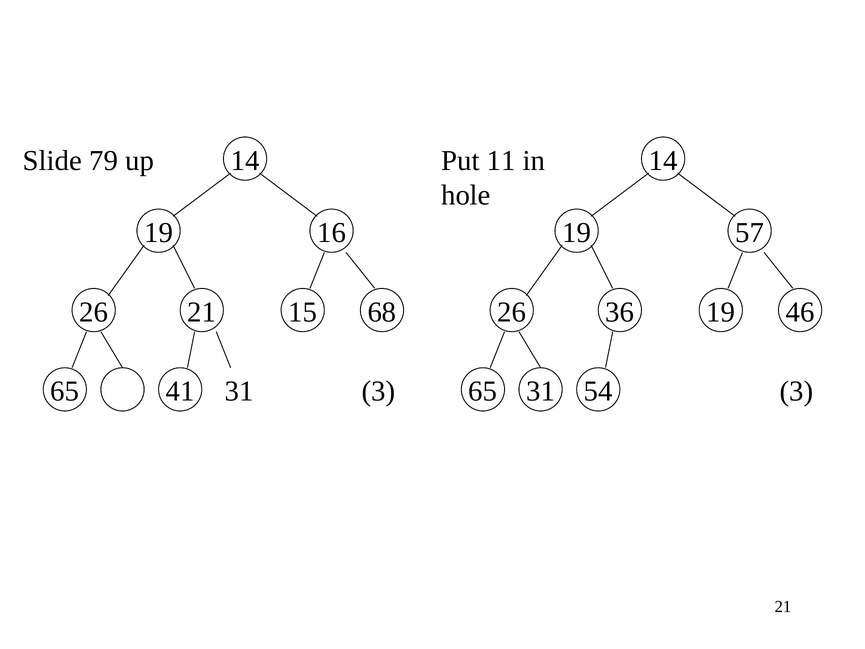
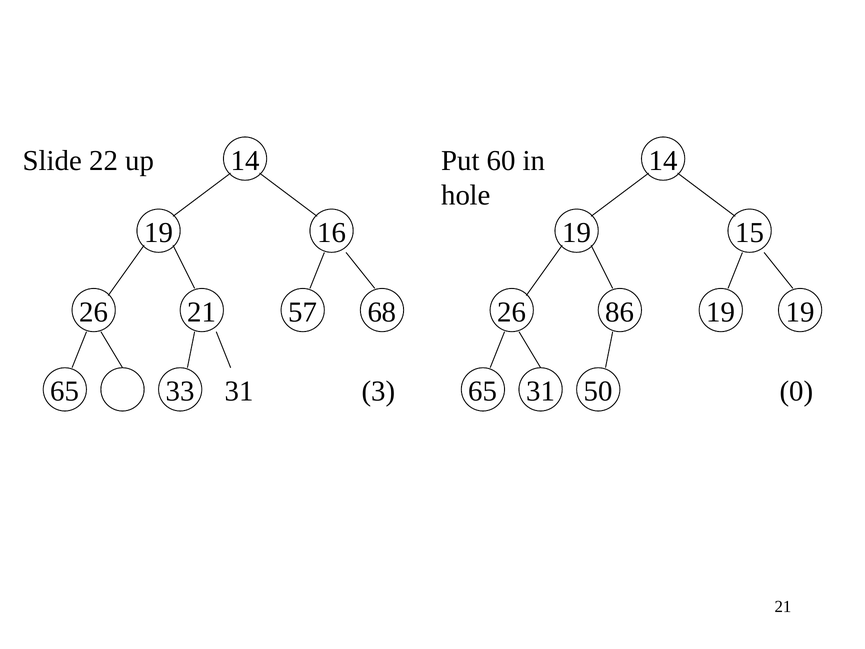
79: 79 -> 22 (104, 161)
11: 11 -> 60 (501, 161)
57: 57 -> 15 (750, 233)
15: 15 -> 57 (303, 312)
36: 36 -> 86 (620, 312)
46: 46 -> 19 (800, 312)
41: 41 -> 33 (180, 391)
54: 54 -> 50 (598, 391)
3 3: 3 -> 0 (797, 391)
